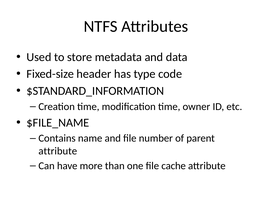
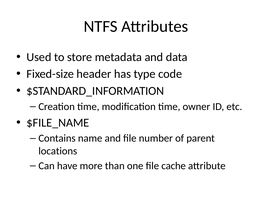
attribute: attribute -> locations (58, 151)
